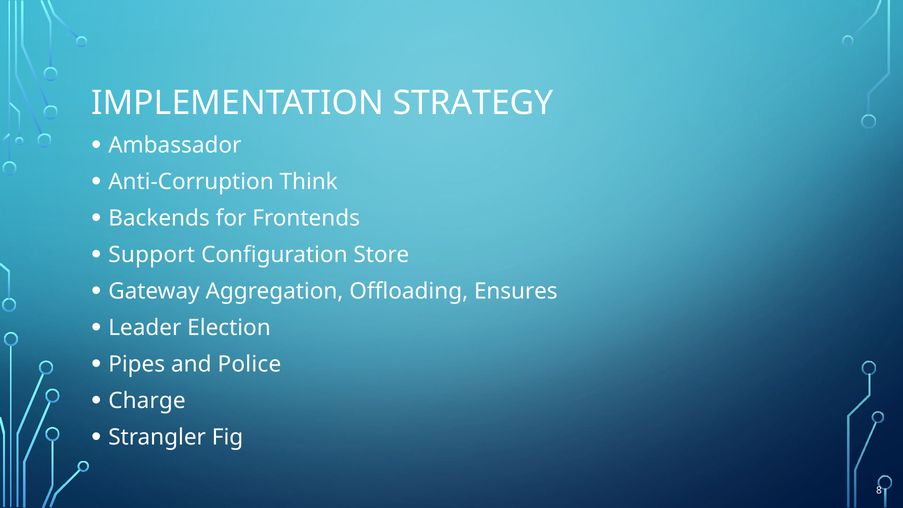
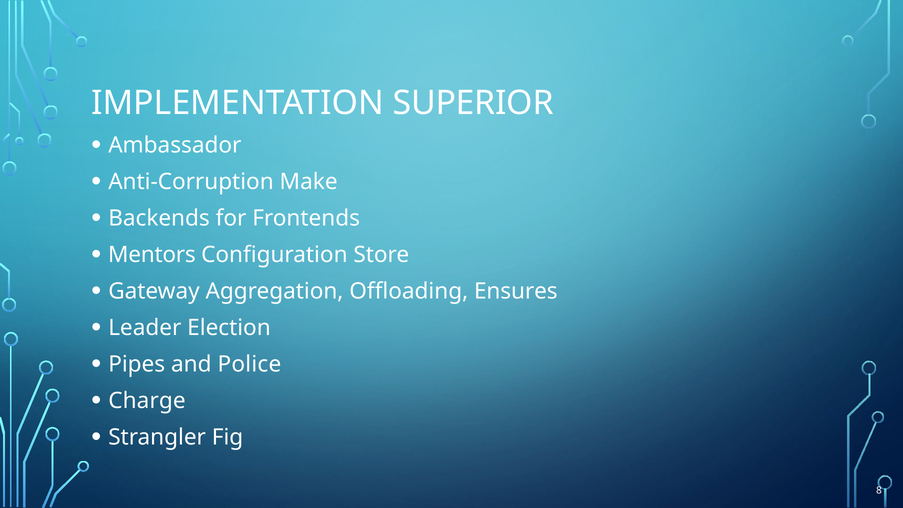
STRATEGY: STRATEGY -> SUPERIOR (473, 103)
Think: Think -> Make (309, 182)
Support: Support -> Mentors (152, 255)
